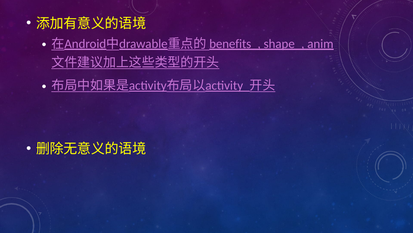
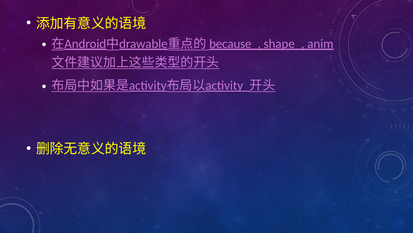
benefits_: benefits_ -> because_ (235, 44)
